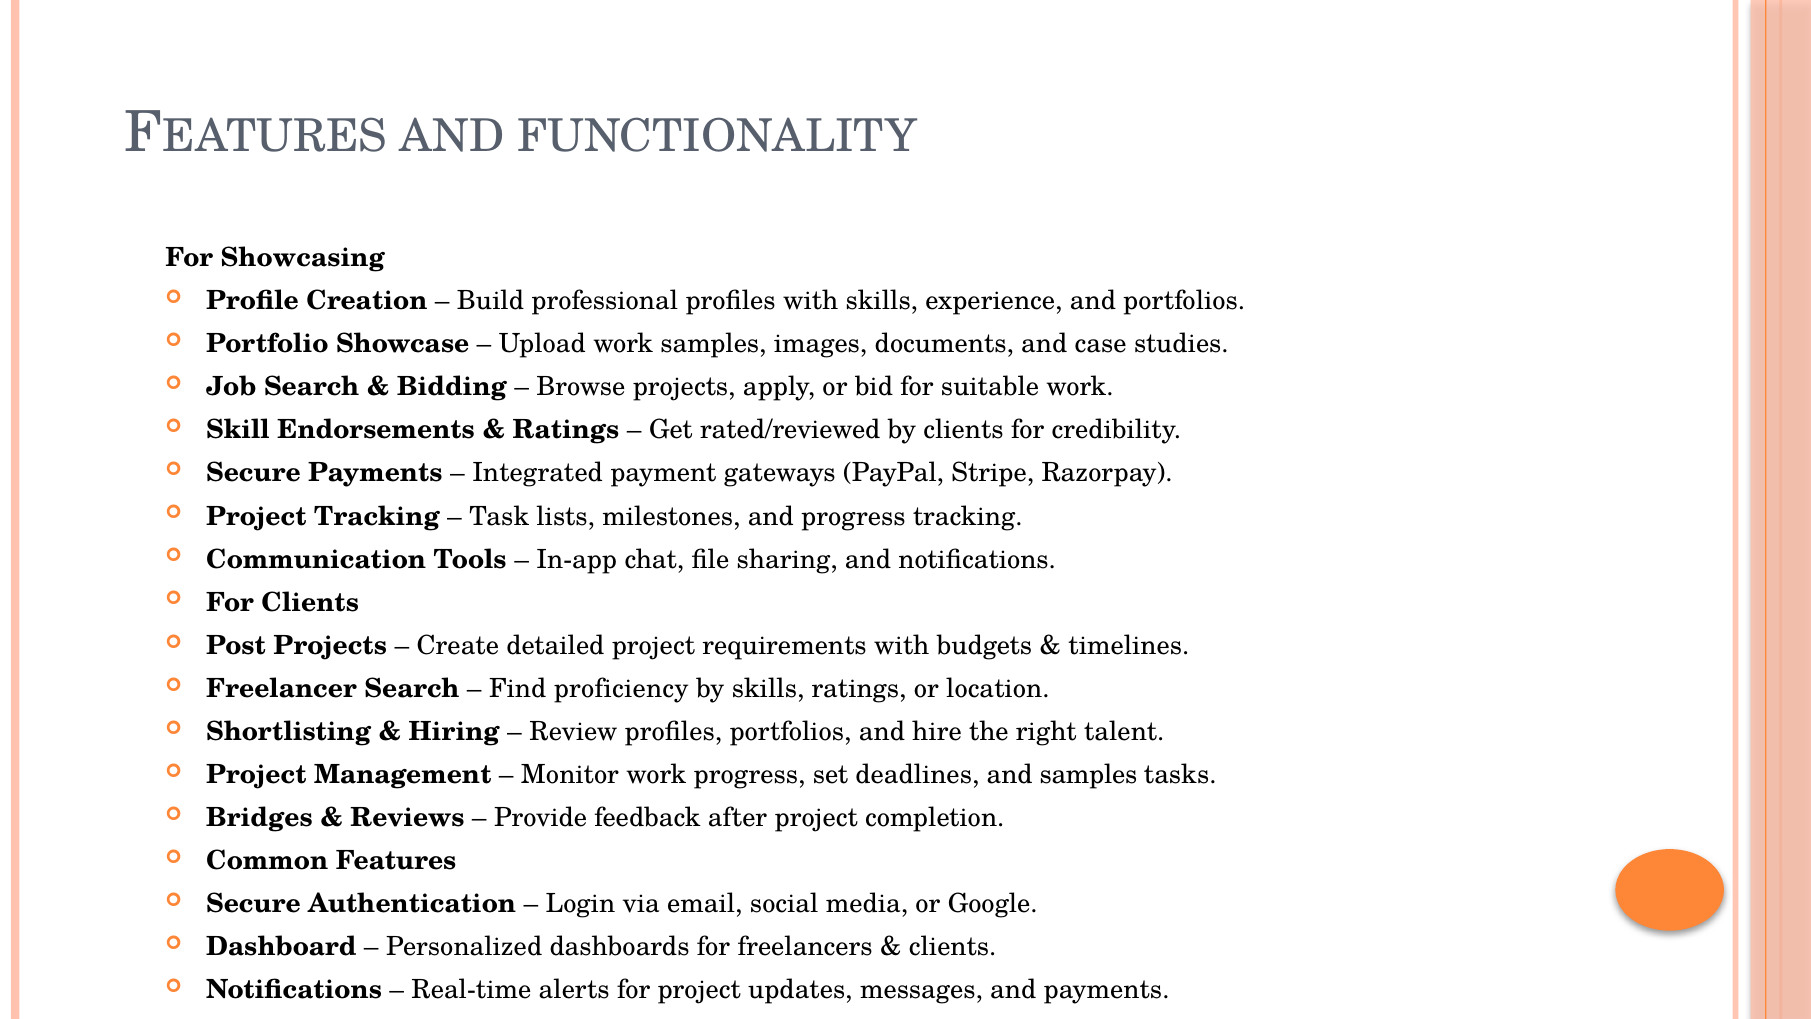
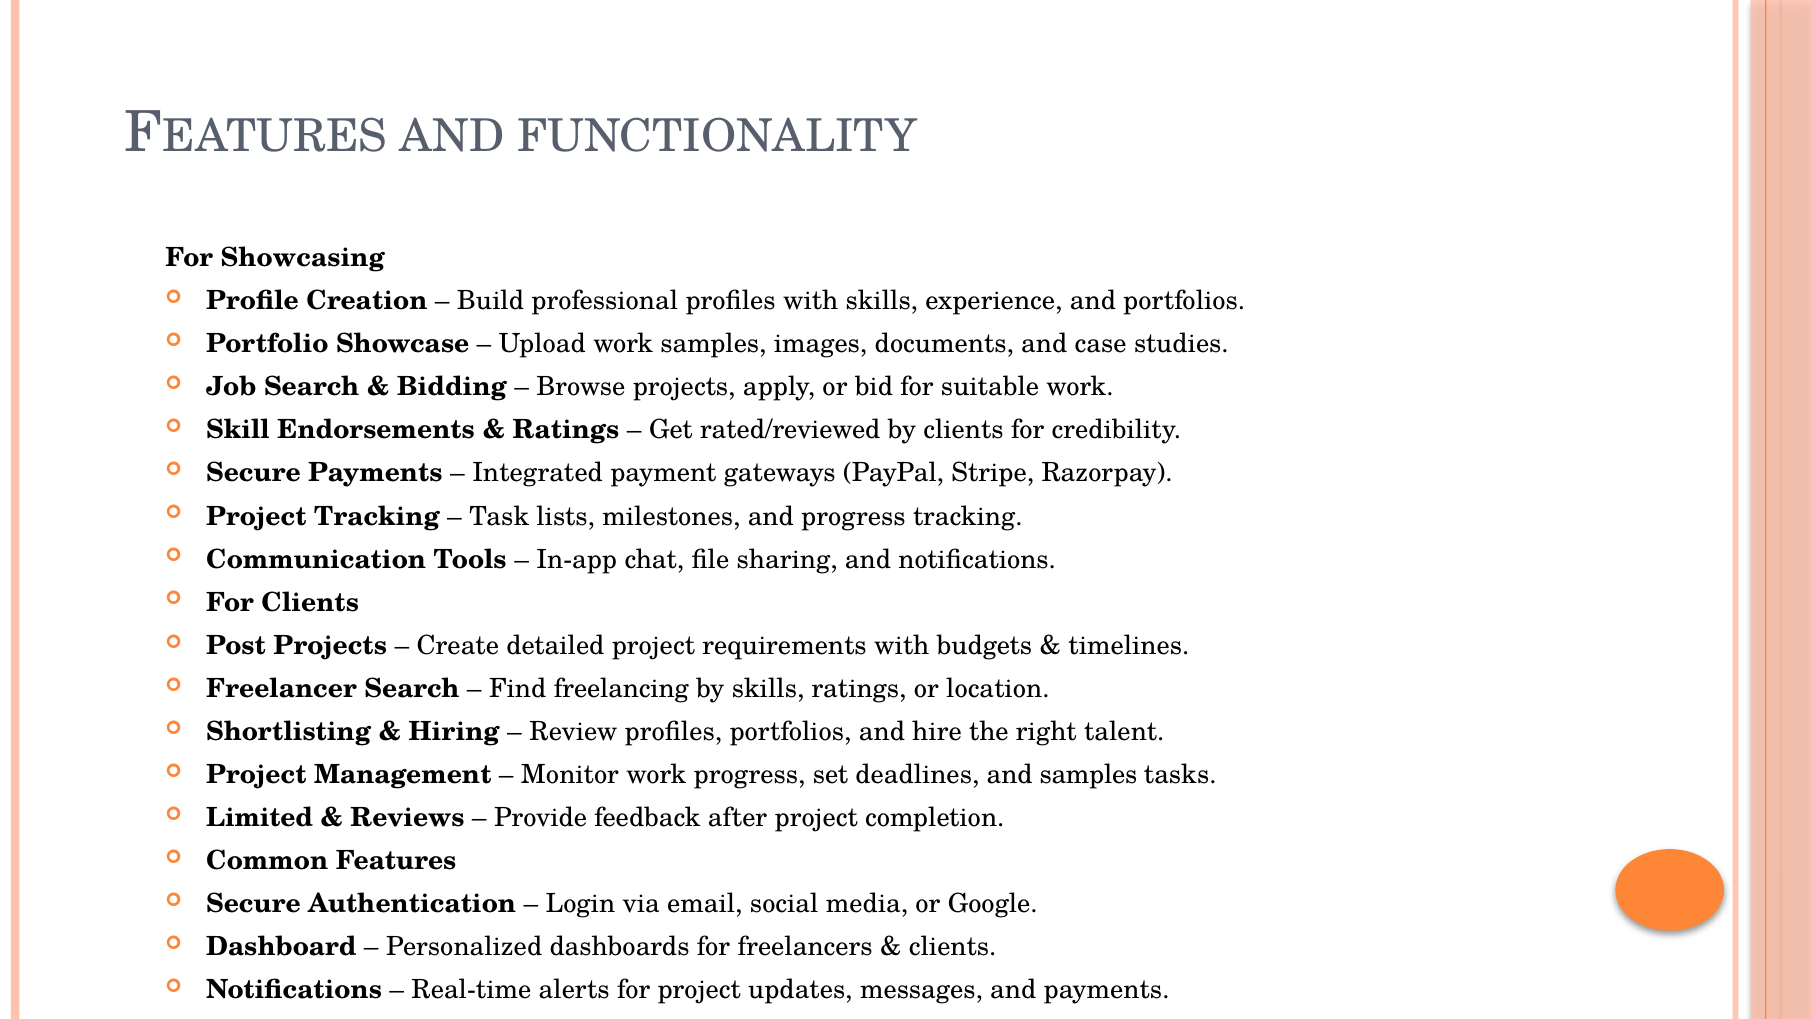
proficiency: proficiency -> freelancing (621, 688)
Bridges: Bridges -> Limited (260, 817)
